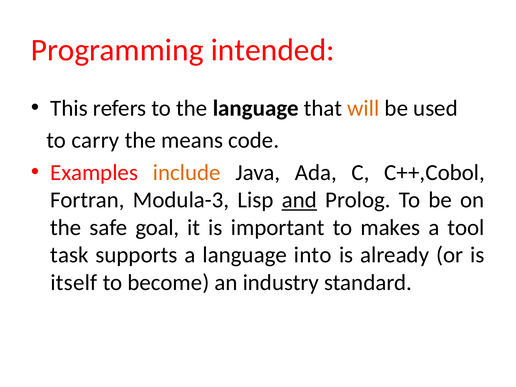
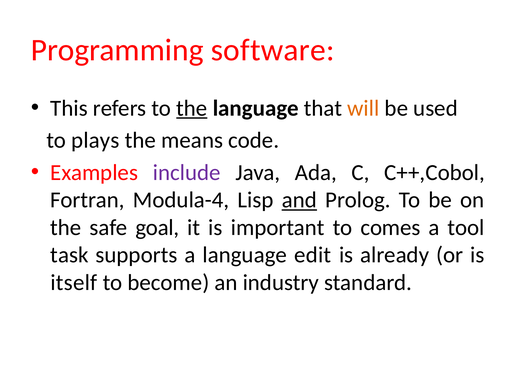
intended: intended -> software (273, 50)
the underline: none -> present (192, 108)
carry: carry -> plays (95, 140)
include colour: orange -> purple (187, 172)
Modula-3: Modula-3 -> Modula-4 (181, 200)
makes: makes -> comes (390, 228)
into: into -> edit (313, 255)
